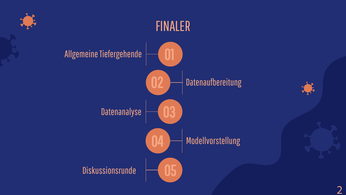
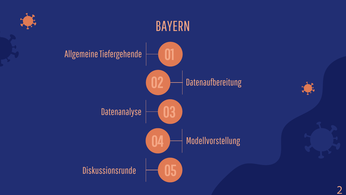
FINALER: FINALER -> BAYERN (173, 26)
